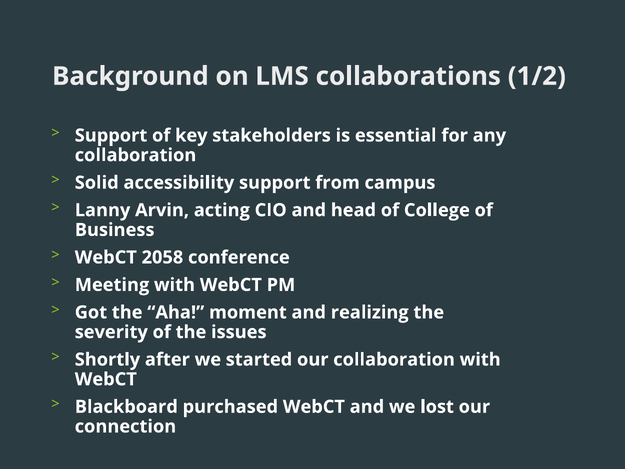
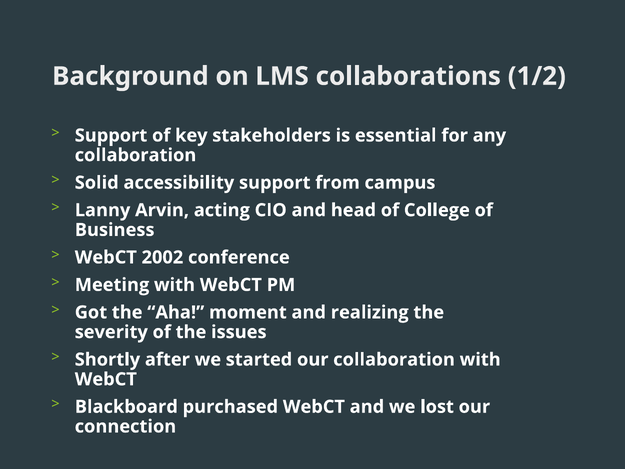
2058: 2058 -> 2002 (162, 257)
